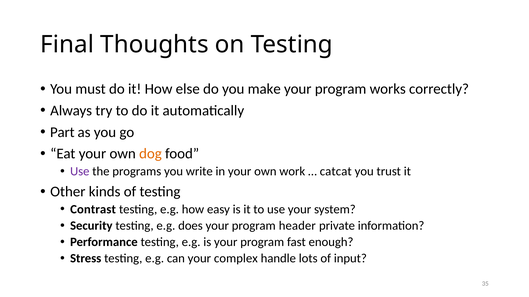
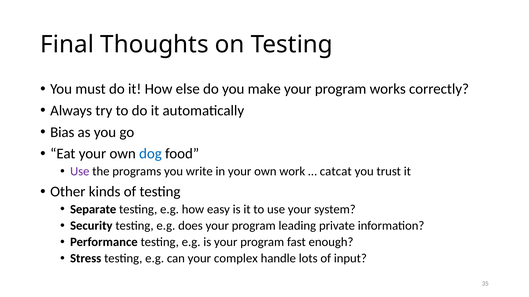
Part: Part -> Bias (62, 132)
dog colour: orange -> blue (150, 154)
Contrast: Contrast -> Separate (93, 210)
header: header -> leading (297, 226)
